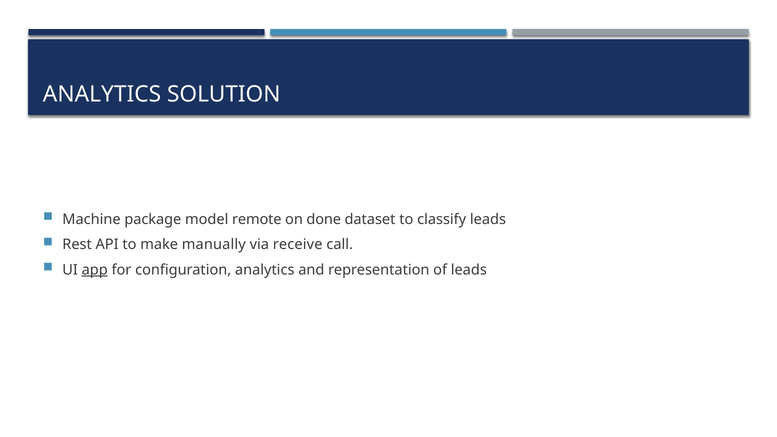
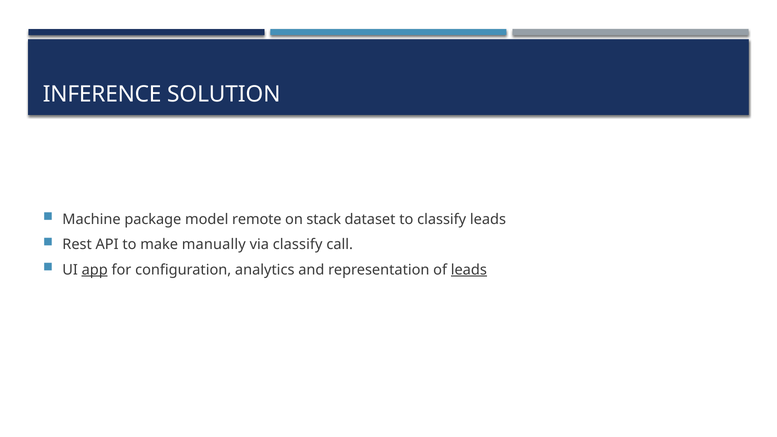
ANALYTICS: ANALYTICS -> INFERENCE (102, 94)
done: done -> stack (324, 219)
via receive: receive -> classify (298, 245)
leads underline: none -> present (469, 270)
